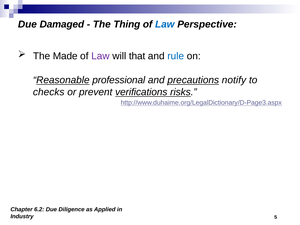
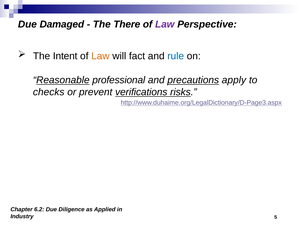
Thing: Thing -> There (127, 24)
Law colour: blue -> purple (165, 24)
Made: Made -> Intent (65, 56)
Law colour: purple -> orange (100, 56)
that: that -> fact (137, 56)
notify: notify -> apply (234, 80)
